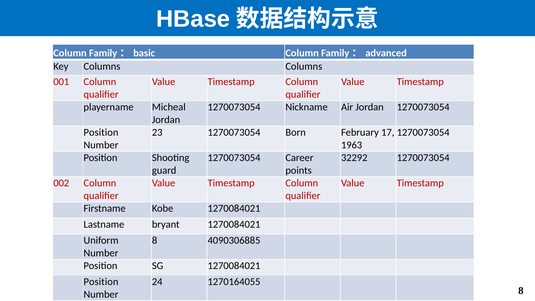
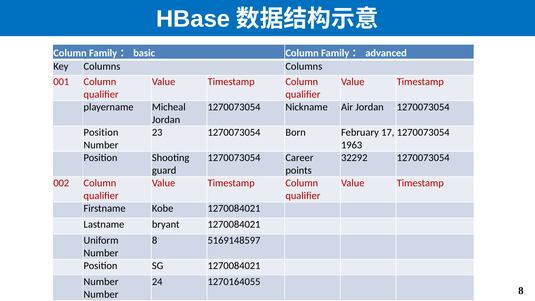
4090306885: 4090306885 -> 5169148597 (234, 240)
Position: Position -> Number (101, 282)
